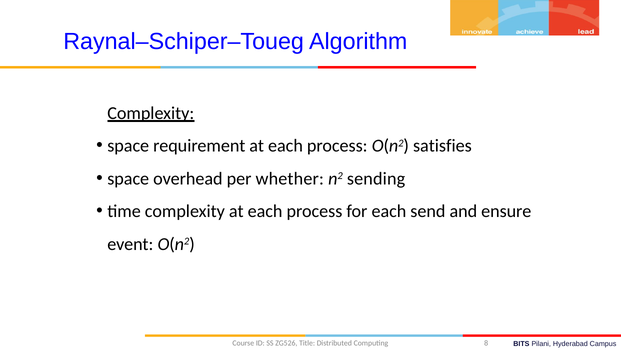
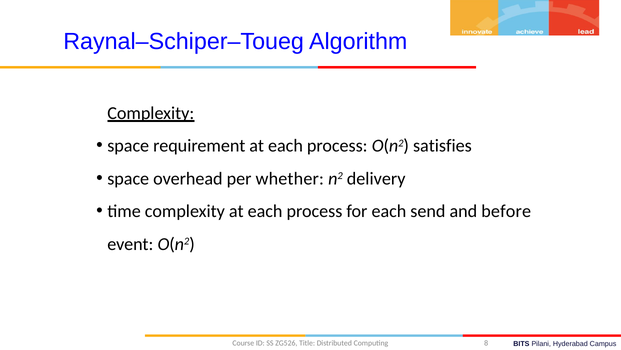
sending: sending -> delivery (376, 178)
ensure: ensure -> before (506, 211)
